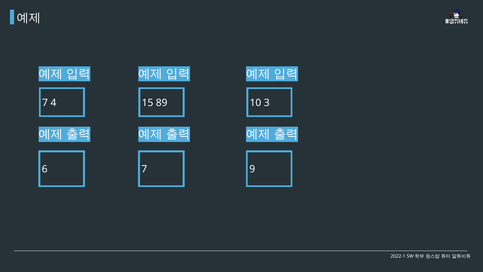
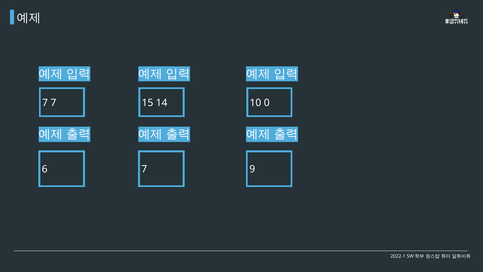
7 4: 4 -> 7 (53, 103)
89: 89 -> 14 (162, 103)
3: 3 -> 0 (267, 103)
